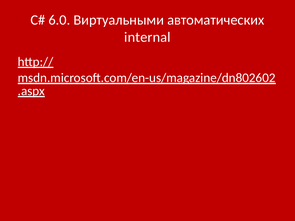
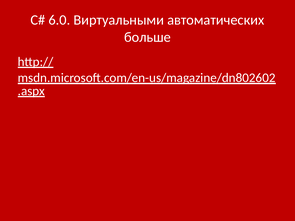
internal: internal -> больше (147, 37)
